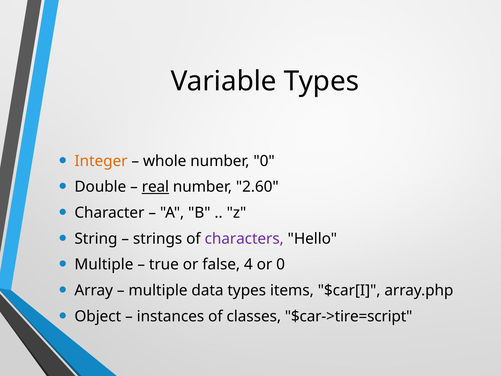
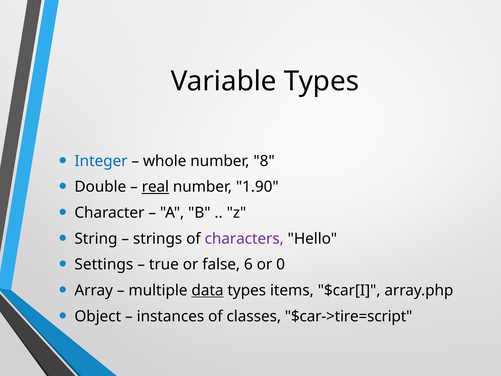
Integer colour: orange -> blue (101, 161)
number 0: 0 -> 8 (264, 161)
2.60: 2.60 -> 1.90 (257, 187)
Multiple: Multiple -> Settings (104, 264)
4: 4 -> 6 (248, 264)
data underline: none -> present (207, 290)
